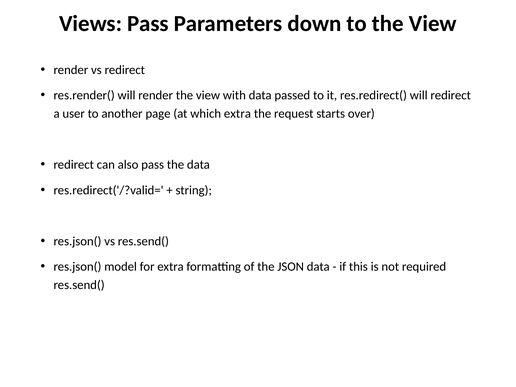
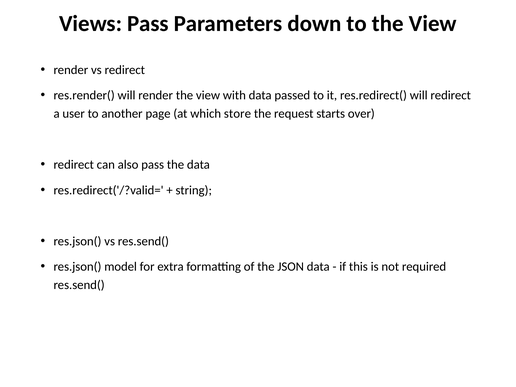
which extra: extra -> store (237, 114)
